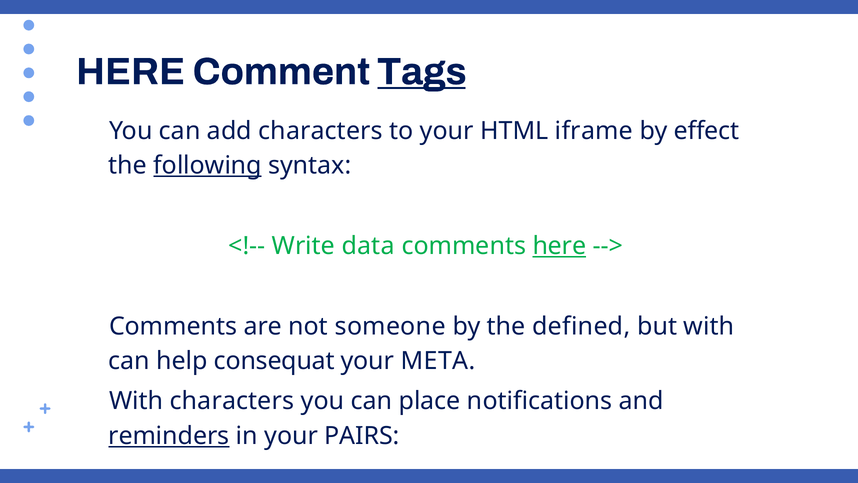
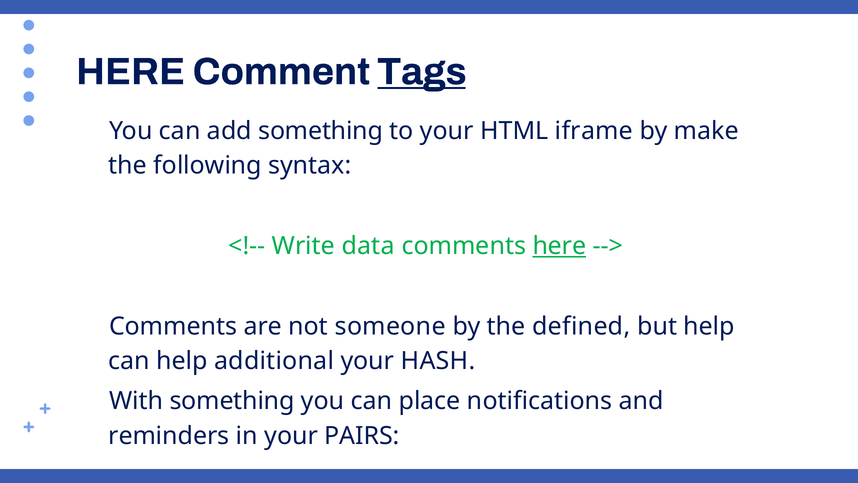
add characters: characters -> something (321, 131)
effect: effect -> make (706, 131)
following underline: present -> none (208, 165)
but with: with -> help (709, 326)
consequat: consequat -> additional (274, 361)
META: META -> HASH (438, 361)
With characters: characters -> something (232, 401)
reminders underline: present -> none (169, 435)
